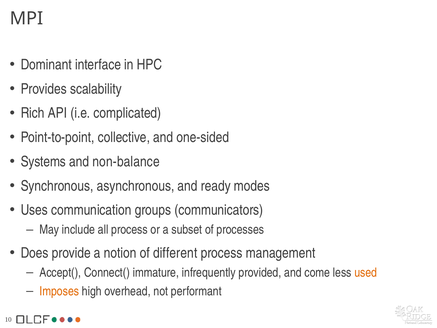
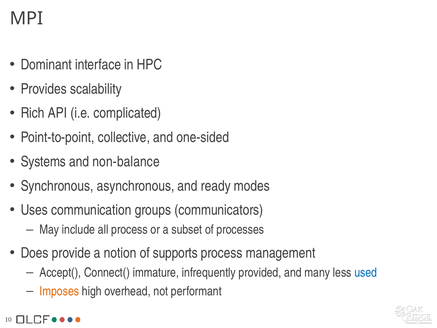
different: different -> supports (175, 253)
come: come -> many (317, 272)
used colour: orange -> blue (366, 272)
